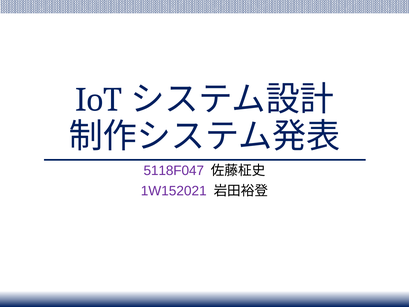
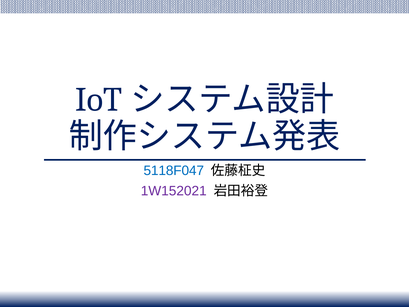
5118F047 colour: purple -> blue (174, 170)
